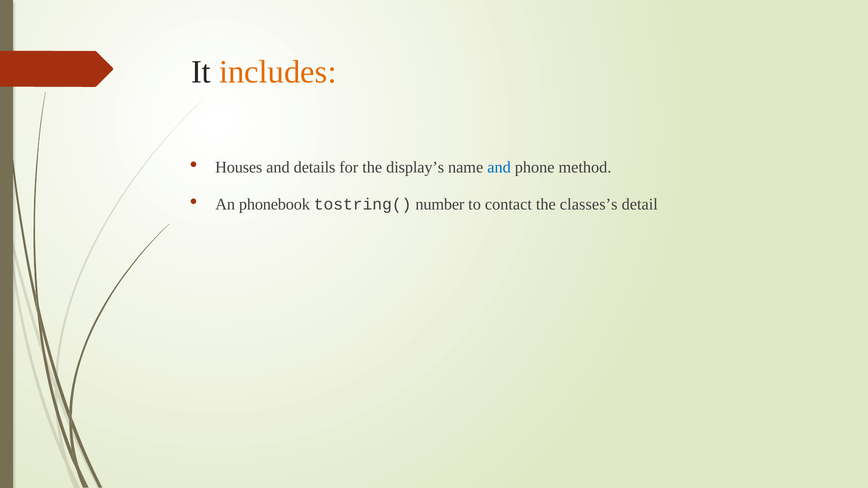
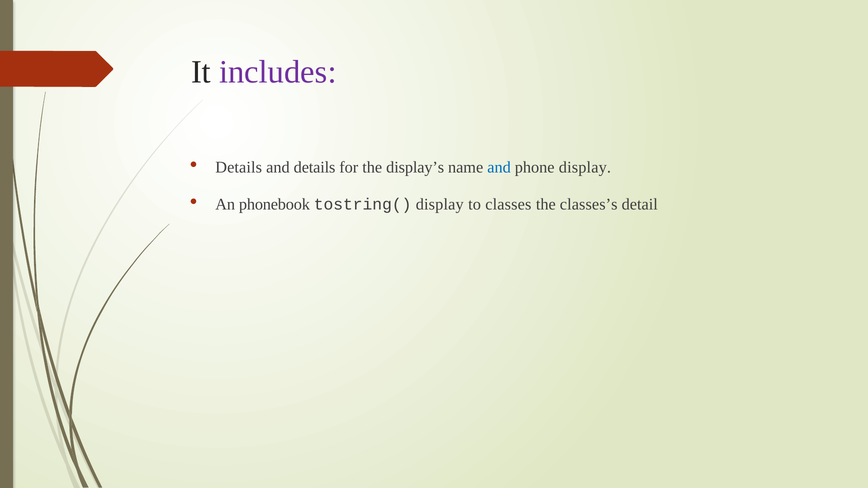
includes colour: orange -> purple (278, 72)
Houses: Houses -> Details (239, 167)
phone method: method -> display (585, 167)
tostring( number: number -> display (440, 205)
contact: contact -> classes (508, 205)
